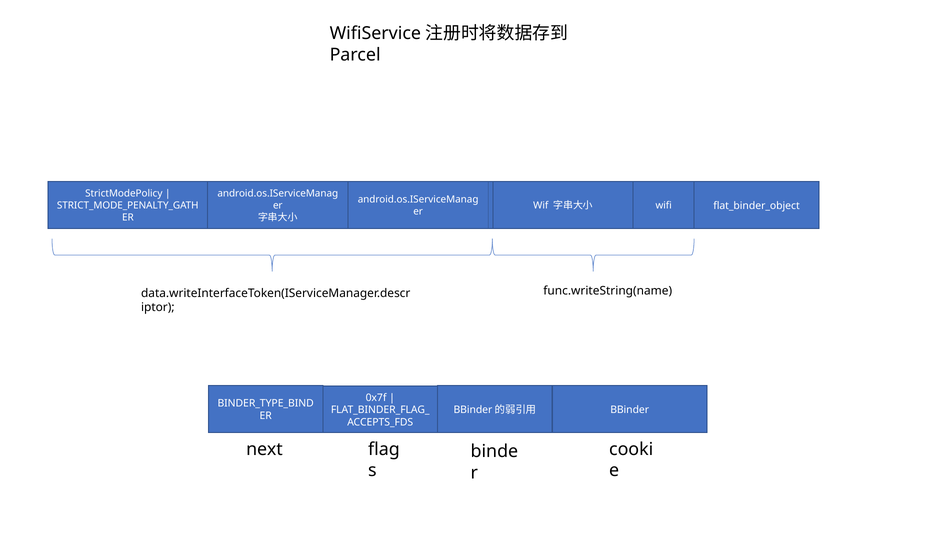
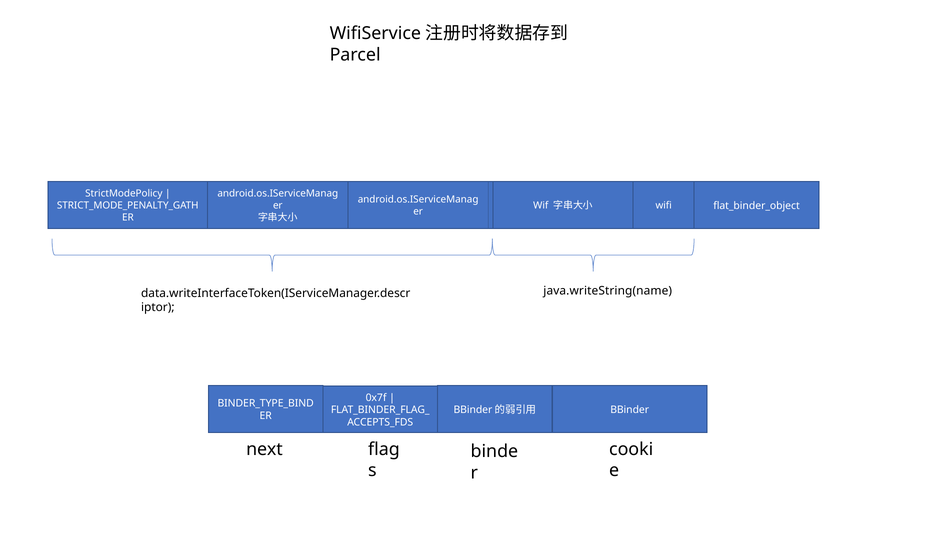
func.writeString(name: func.writeString(name -> java.writeString(name (608, 291)
